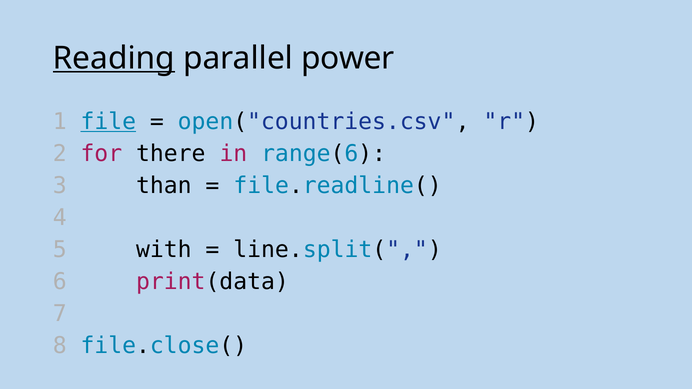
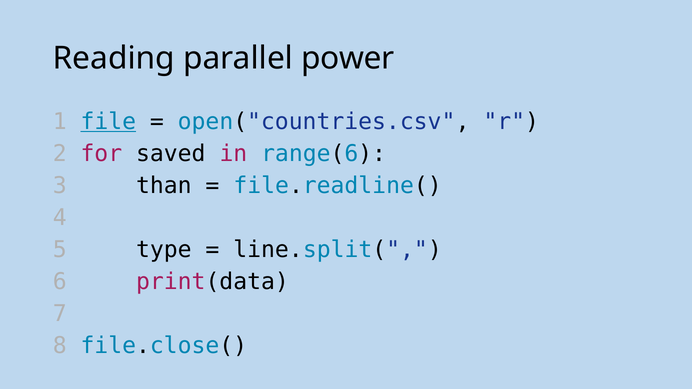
Reading underline: present -> none (114, 58)
there: there -> saved (171, 154)
with: with -> type (164, 250)
